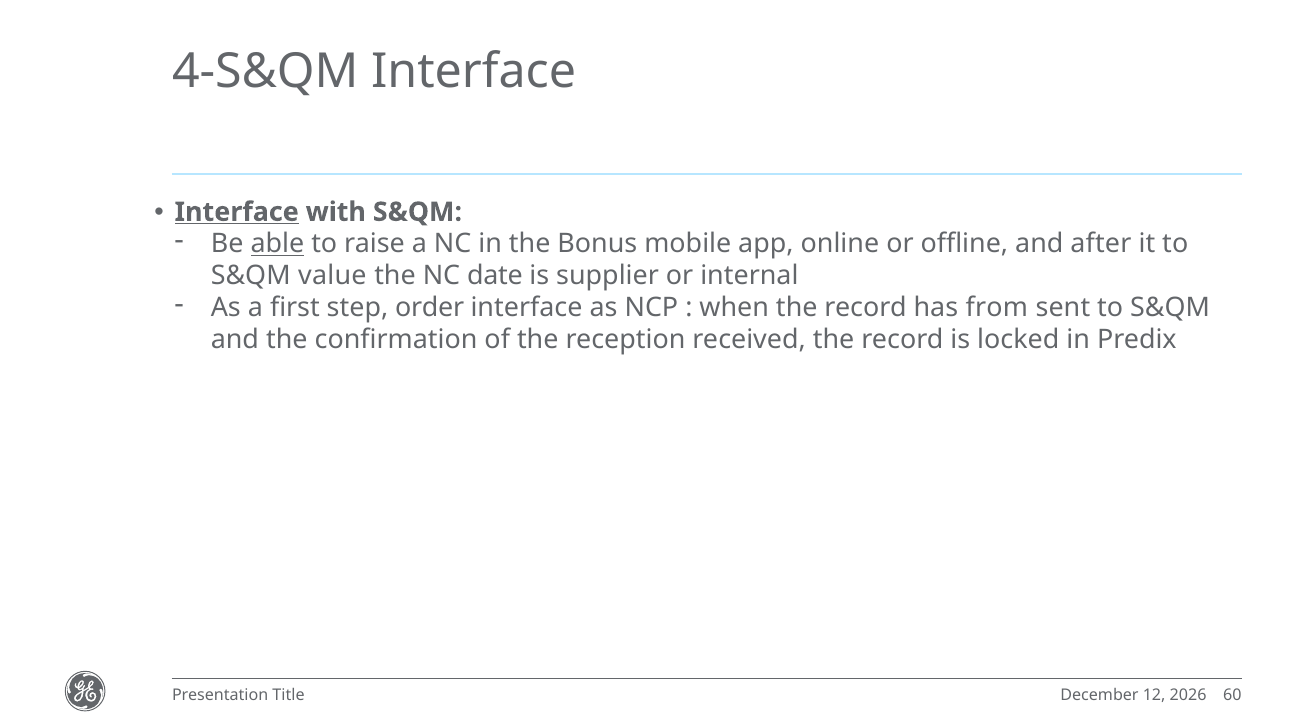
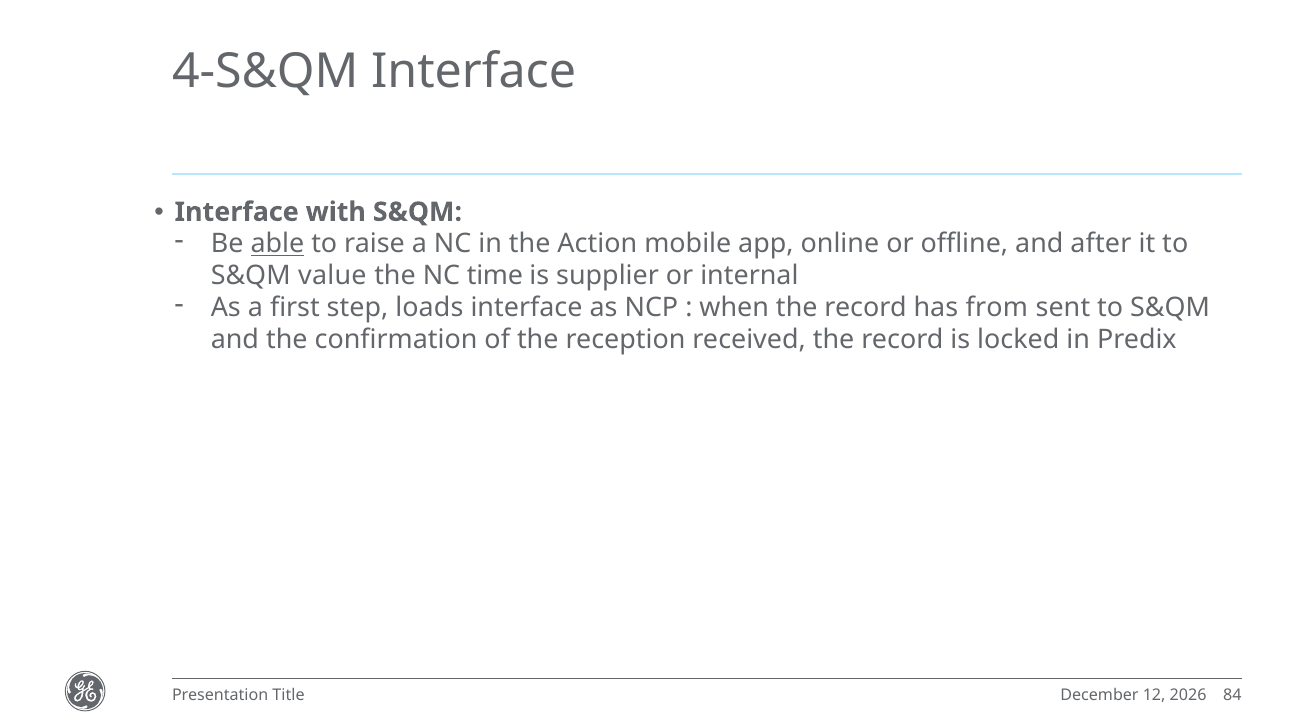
Interface underline: present -> none (237, 212)
Bonus: Bonus -> Action (597, 244)
date: date -> time (495, 276)
order: order -> loads (429, 308)
60: 60 -> 84 (1232, 695)
